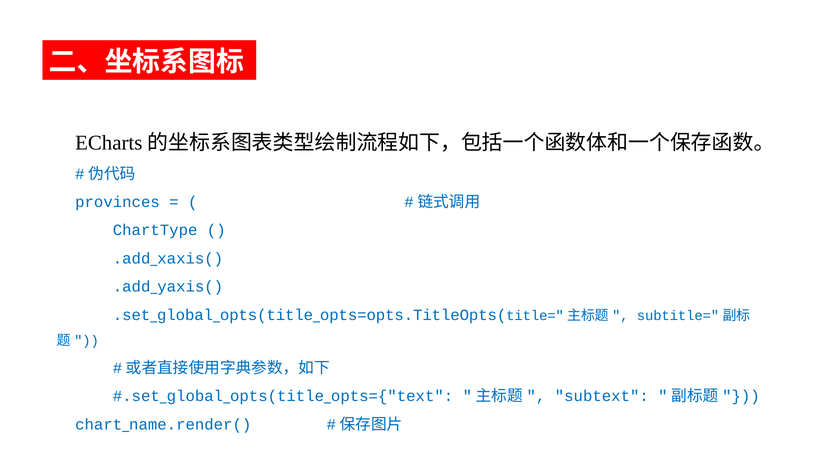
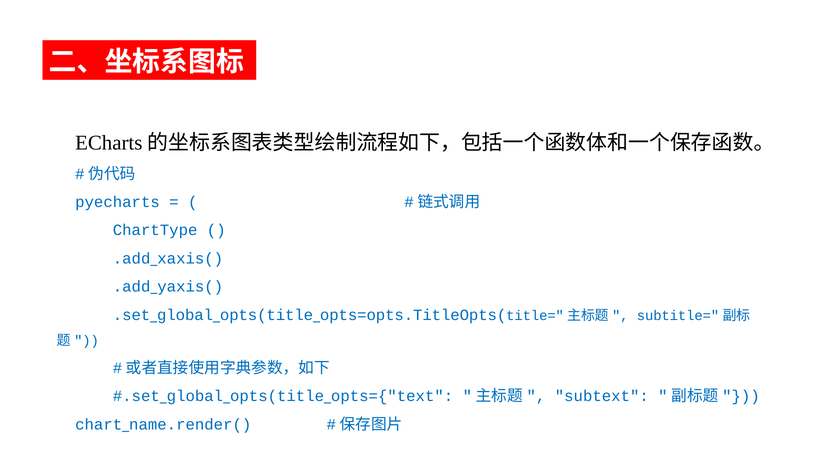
provinces: provinces -> pyecharts (118, 202)
